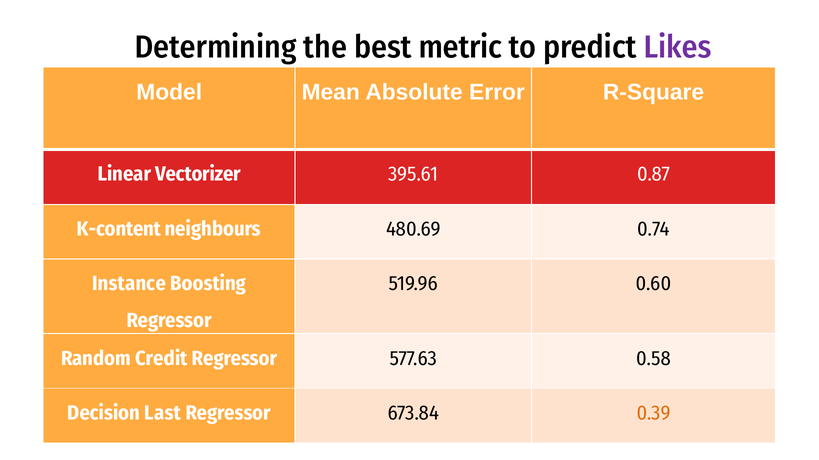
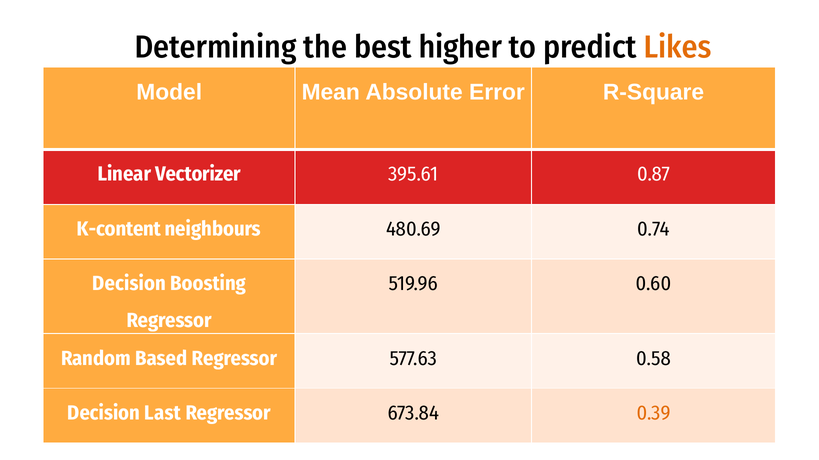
metric: metric -> higher (460, 48)
Likes colour: purple -> orange (678, 48)
Instance: Instance -> Decision (129, 284)
Credit: Credit -> Based (161, 359)
